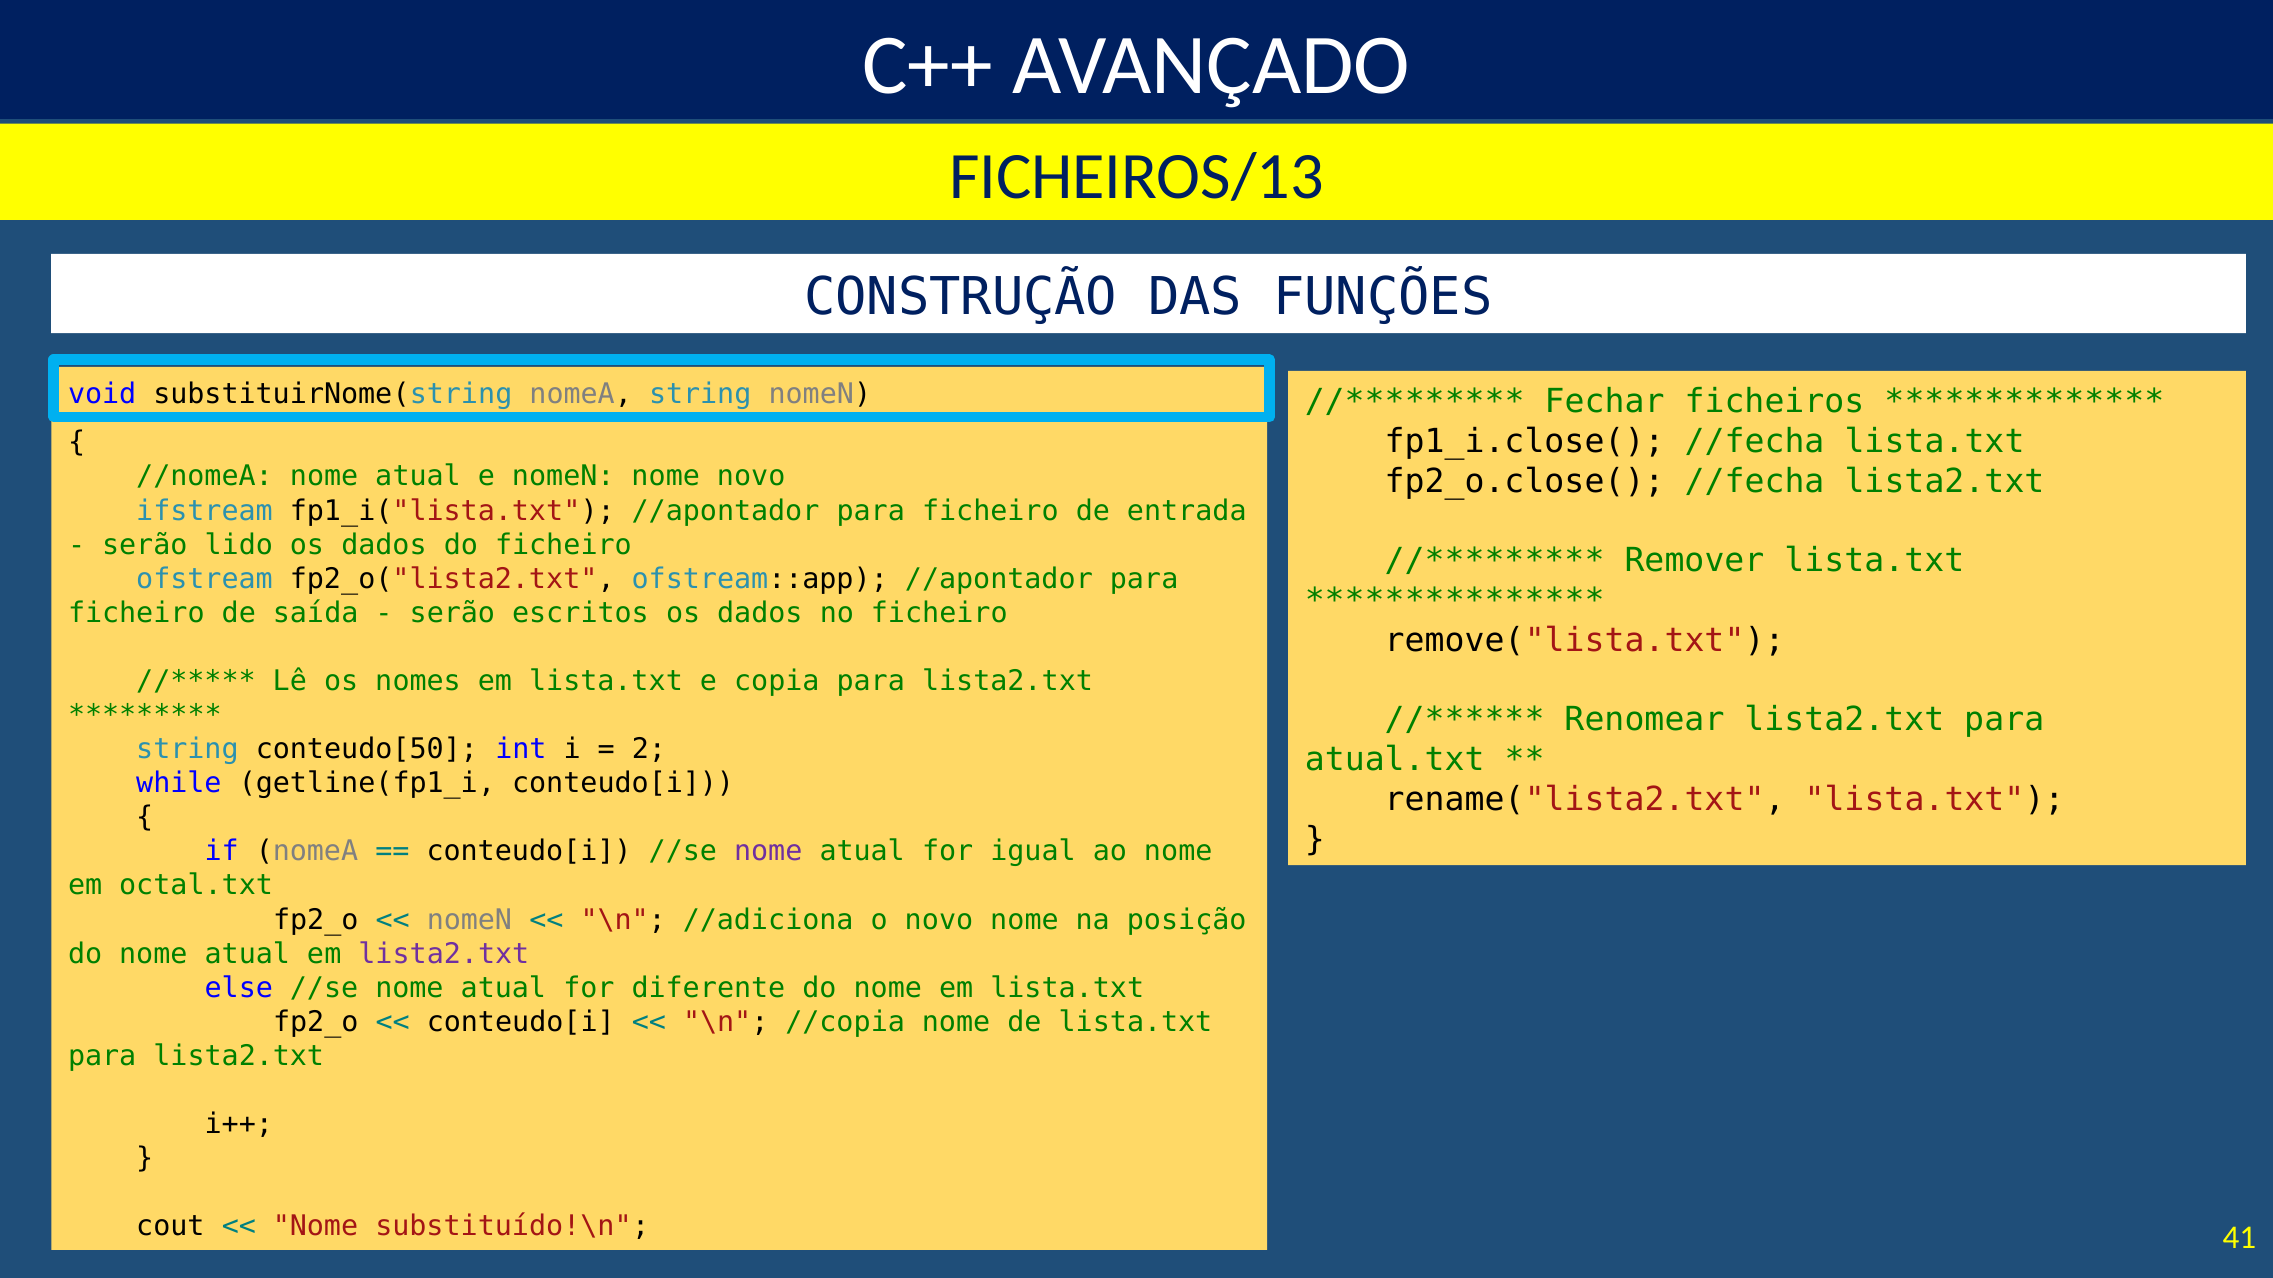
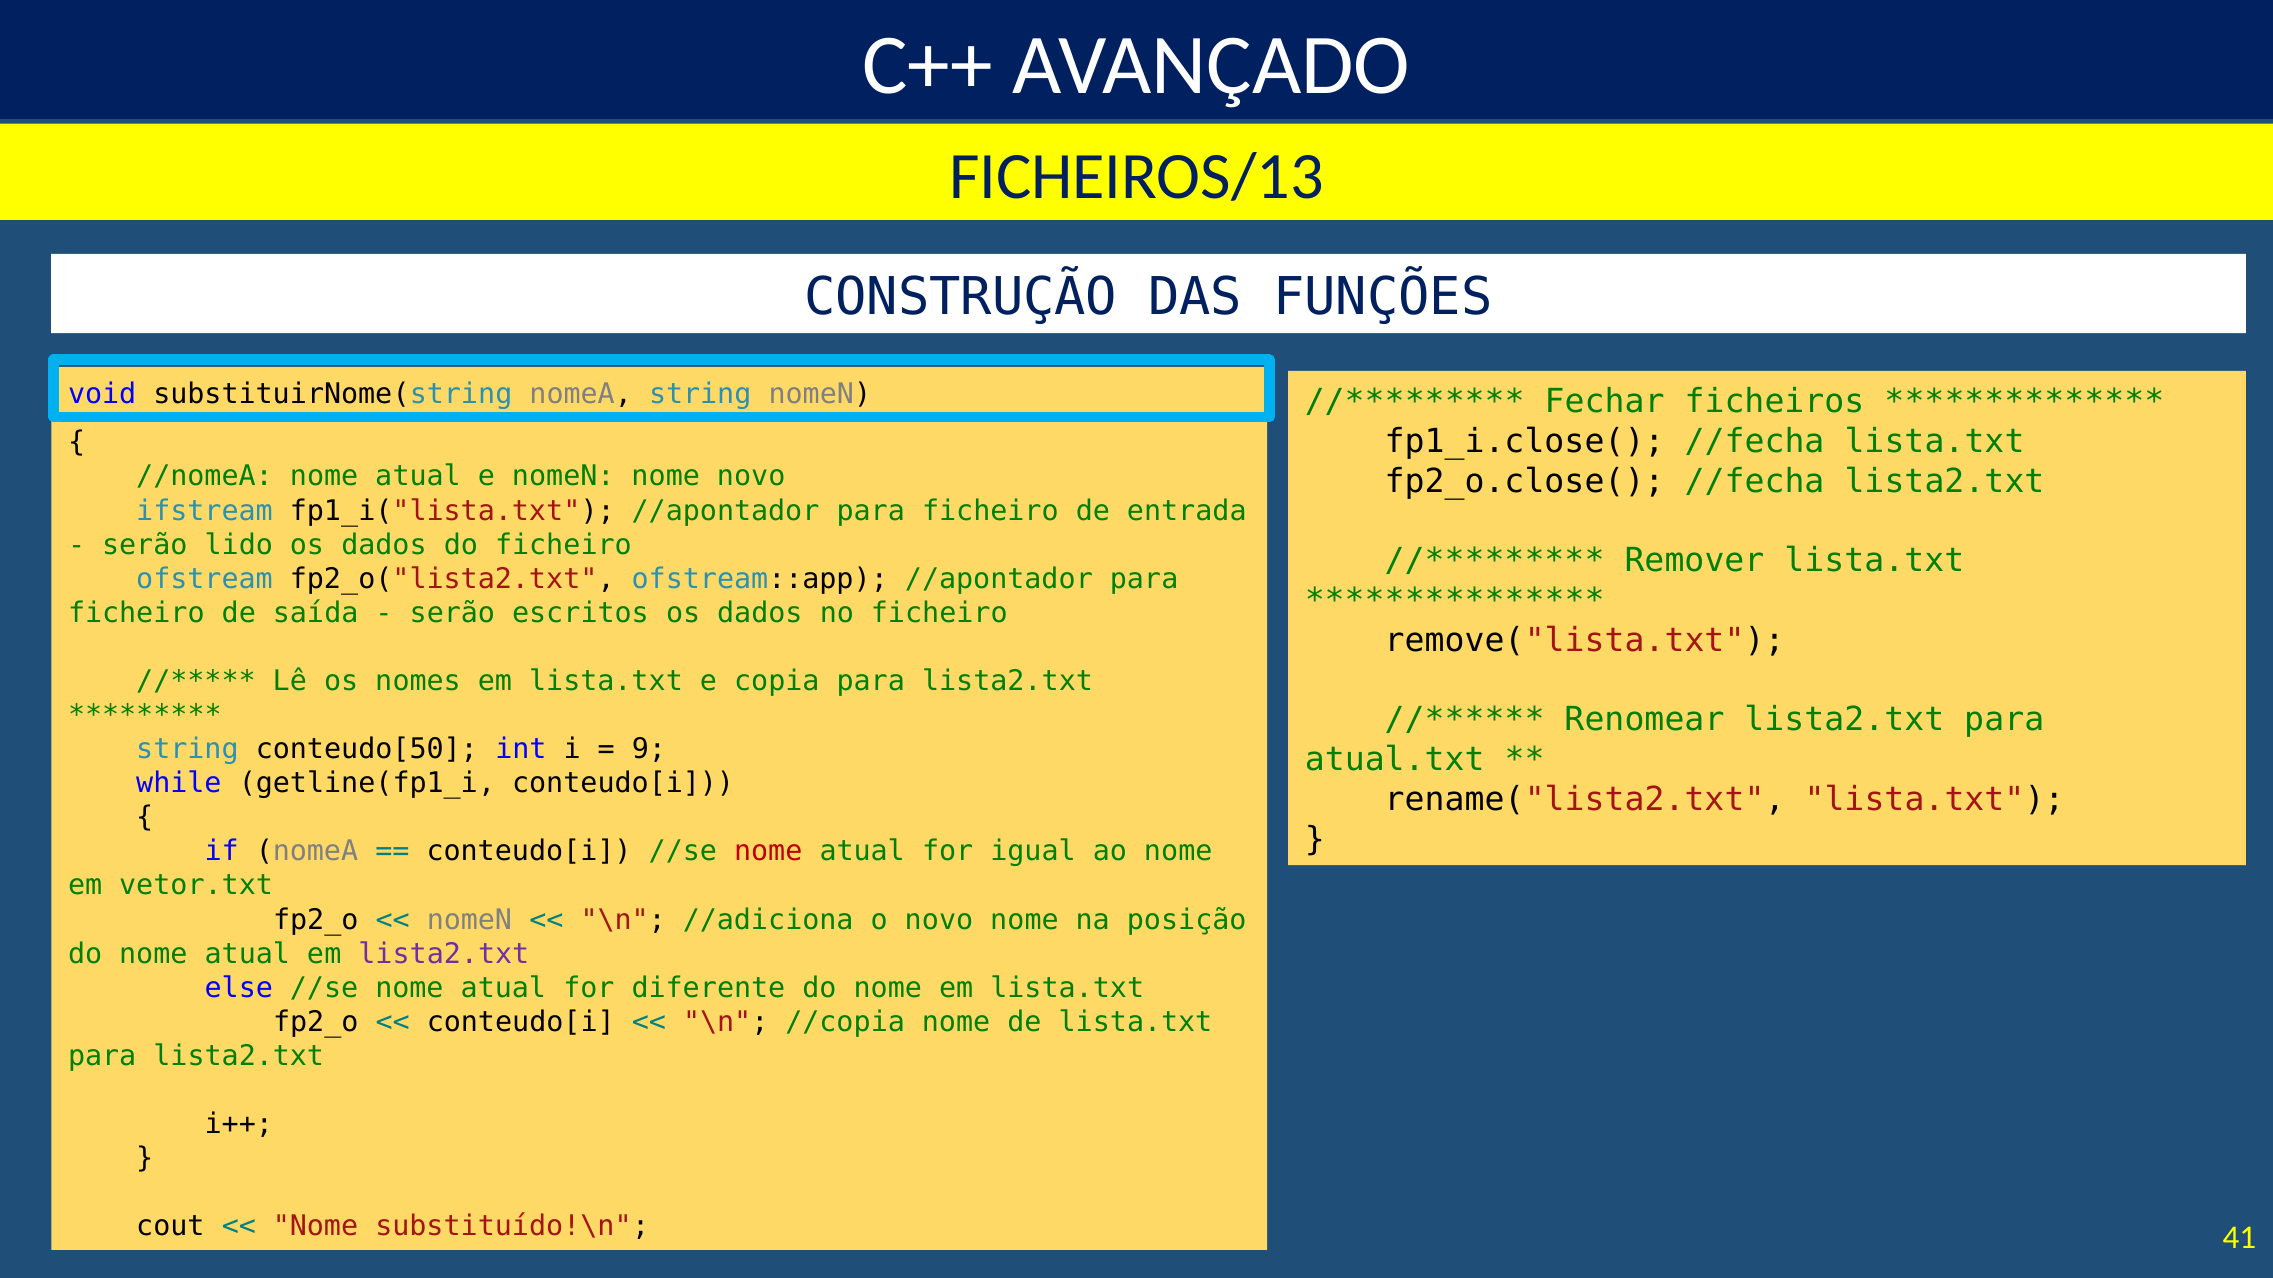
2: 2 -> 9 (649, 750)
nome colour: purple -> red (768, 852)
octal.txt: octal.txt -> vetor.txt (196, 886)
